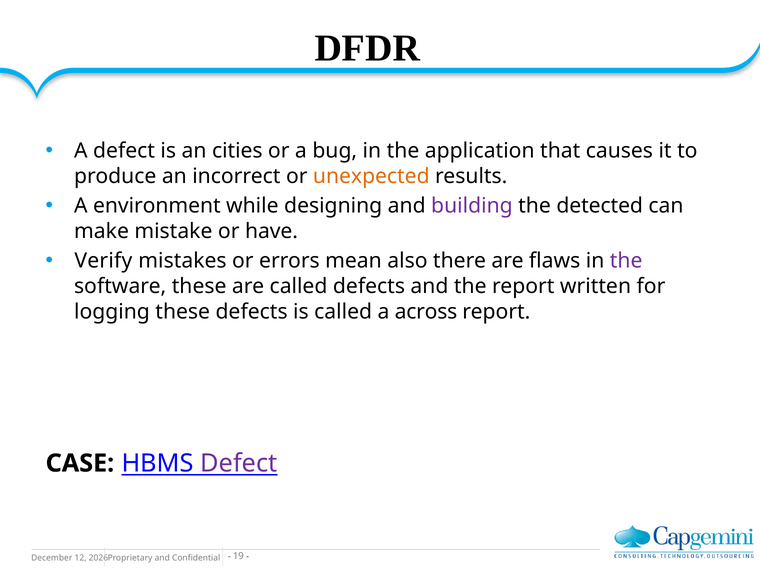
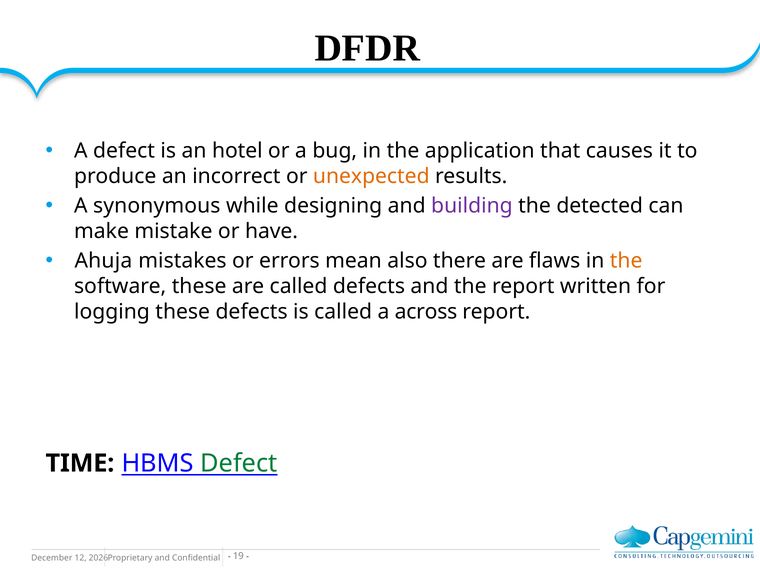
cities: cities -> hotel (237, 151)
environment: environment -> synonymous (157, 206)
Verify: Verify -> Ahuja (103, 261)
the colour: purple -> orange (626, 261)
CASE: CASE -> TIME (80, 463)
Defect colour: purple -> green (239, 463)
